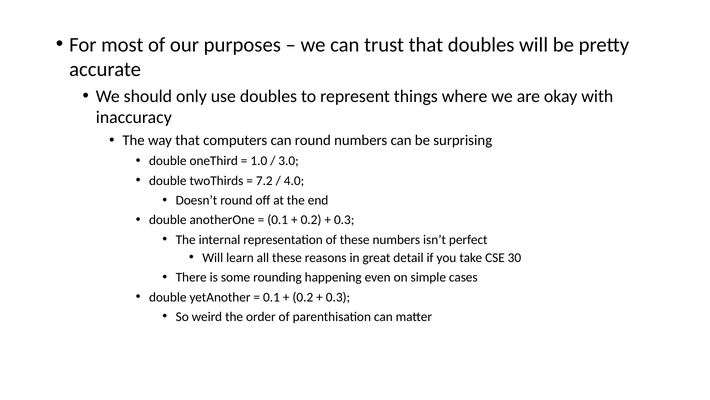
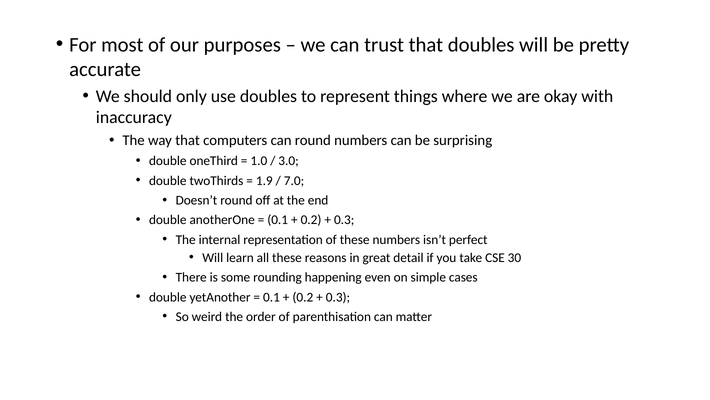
7.2: 7.2 -> 1.9 (264, 180)
4.0: 4.0 -> 7.0 (294, 180)
